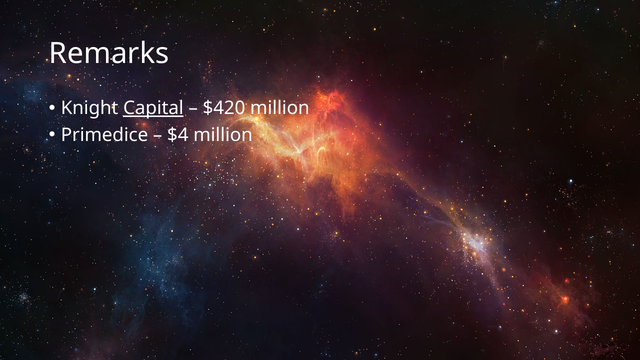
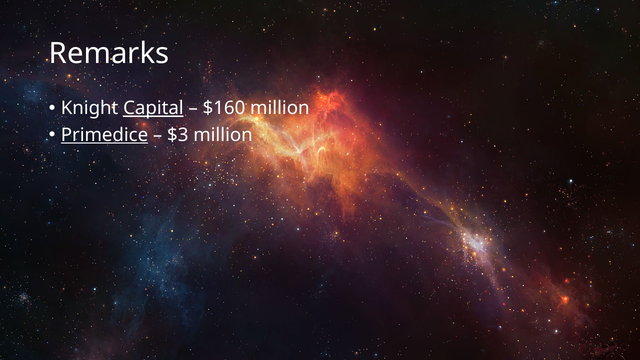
$420: $420 -> $160 (224, 108)
Primedice underline: none -> present (104, 135)
$4: $4 -> $3 (178, 135)
